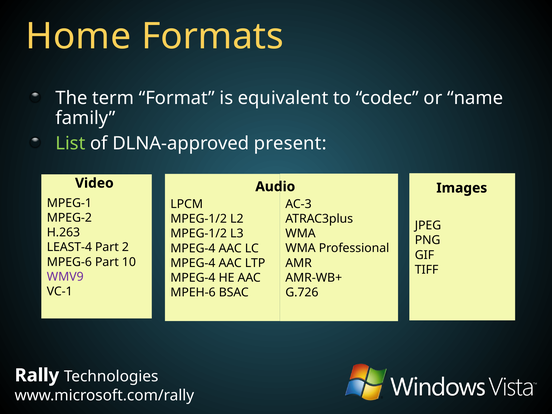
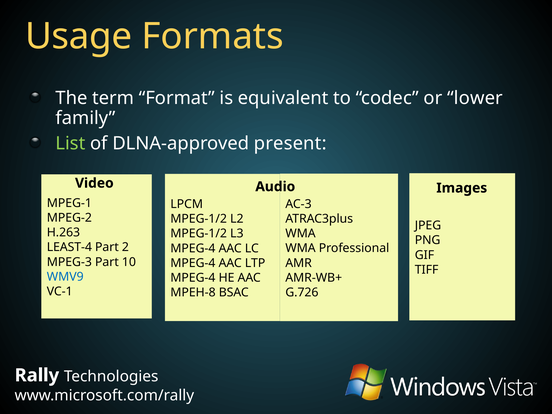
Home: Home -> Usage (79, 36)
name: name -> lower (475, 98)
MPEG-6: MPEG-6 -> MPEG-3 (69, 262)
WMV9 colour: purple -> blue (65, 277)
MPEH-6: MPEH-6 -> MPEH-8 (193, 292)
